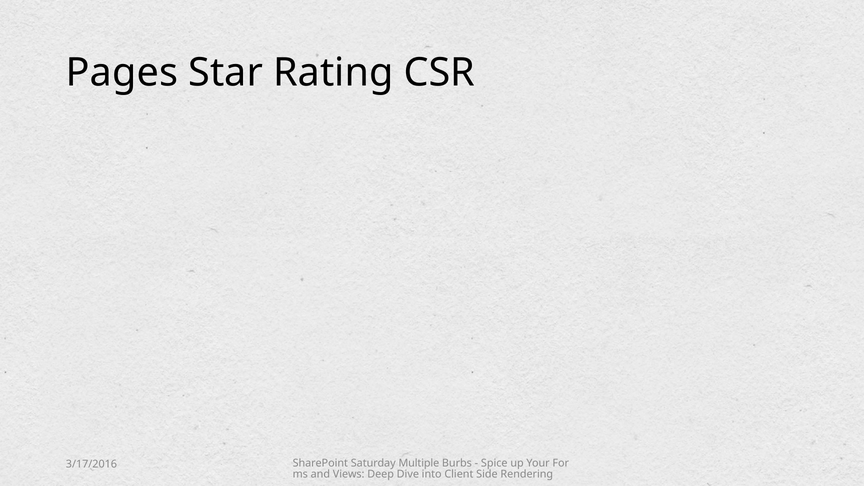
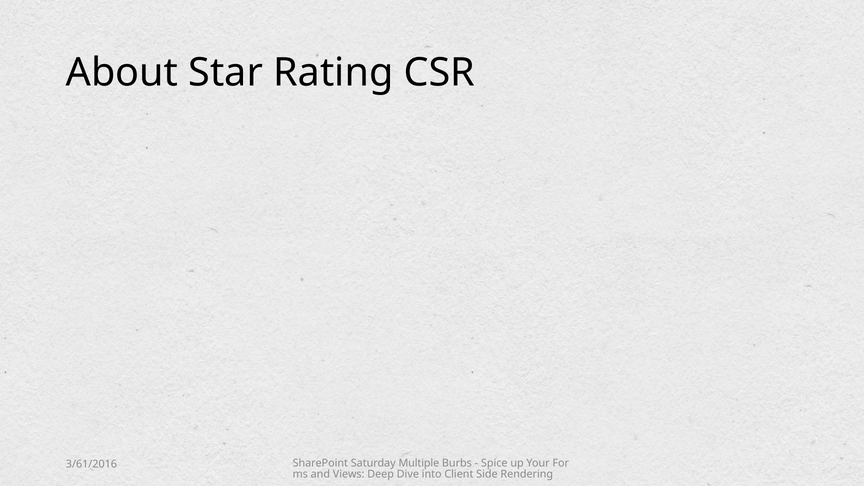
Pages: Pages -> About (122, 73)
3/17/2016: 3/17/2016 -> 3/61/2016 (91, 464)
